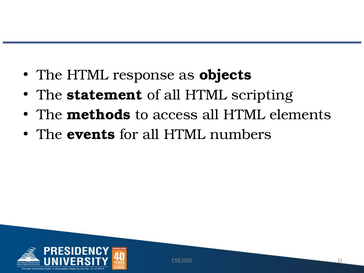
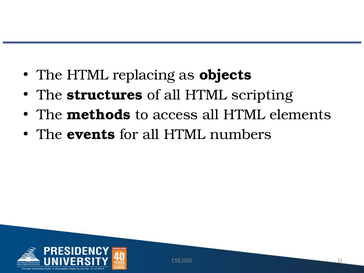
response: response -> replacing (144, 75)
statement: statement -> structures (105, 95)
